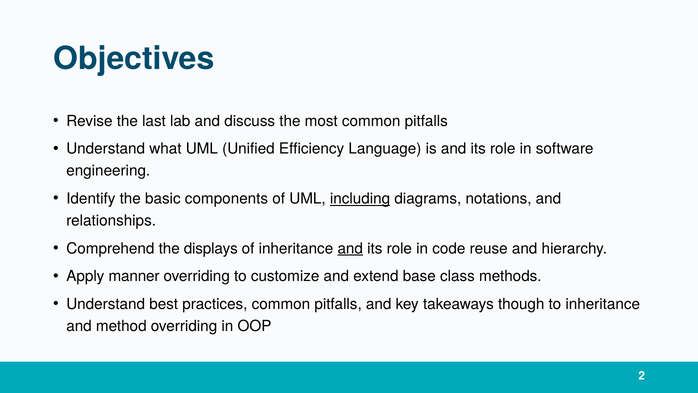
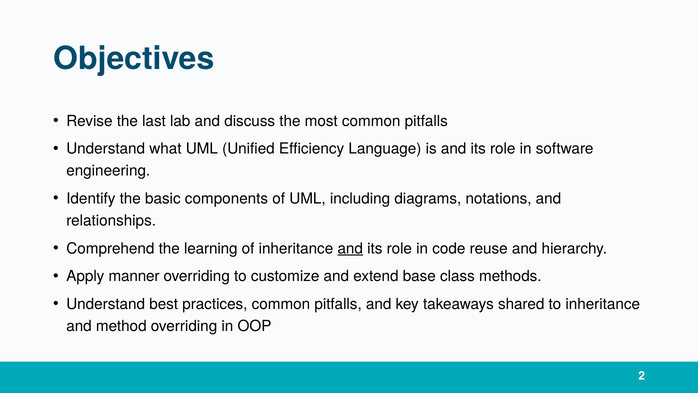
including underline: present -> none (360, 199)
displays: displays -> learning (211, 248)
though: though -> shared (521, 304)
